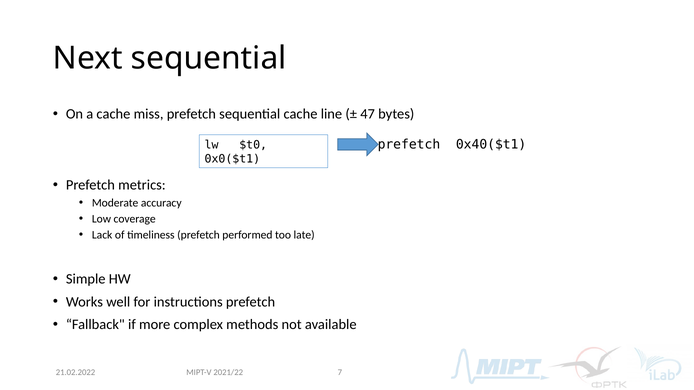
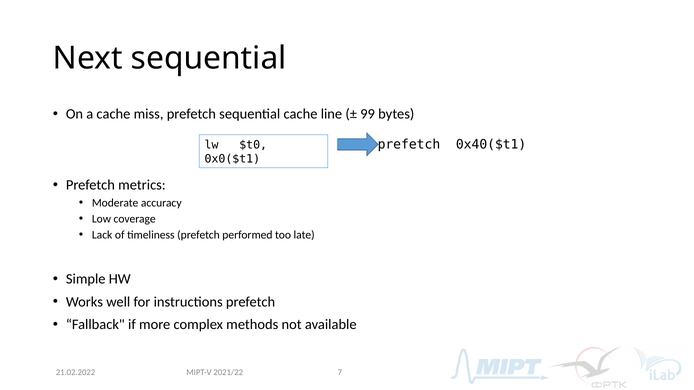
47: 47 -> 99 (368, 114)
